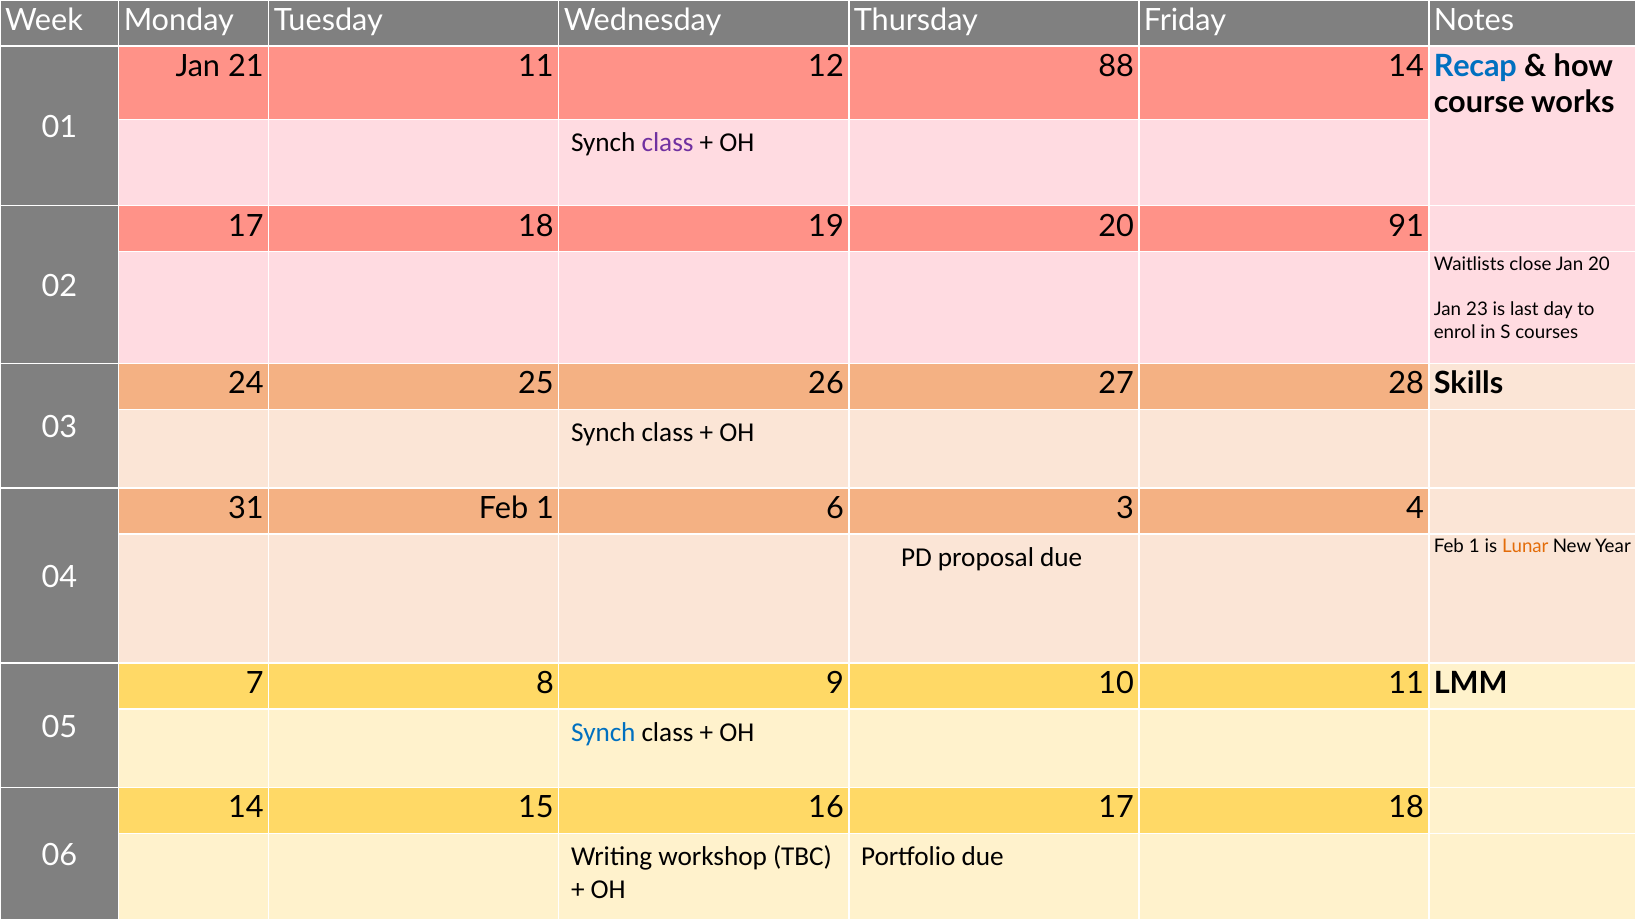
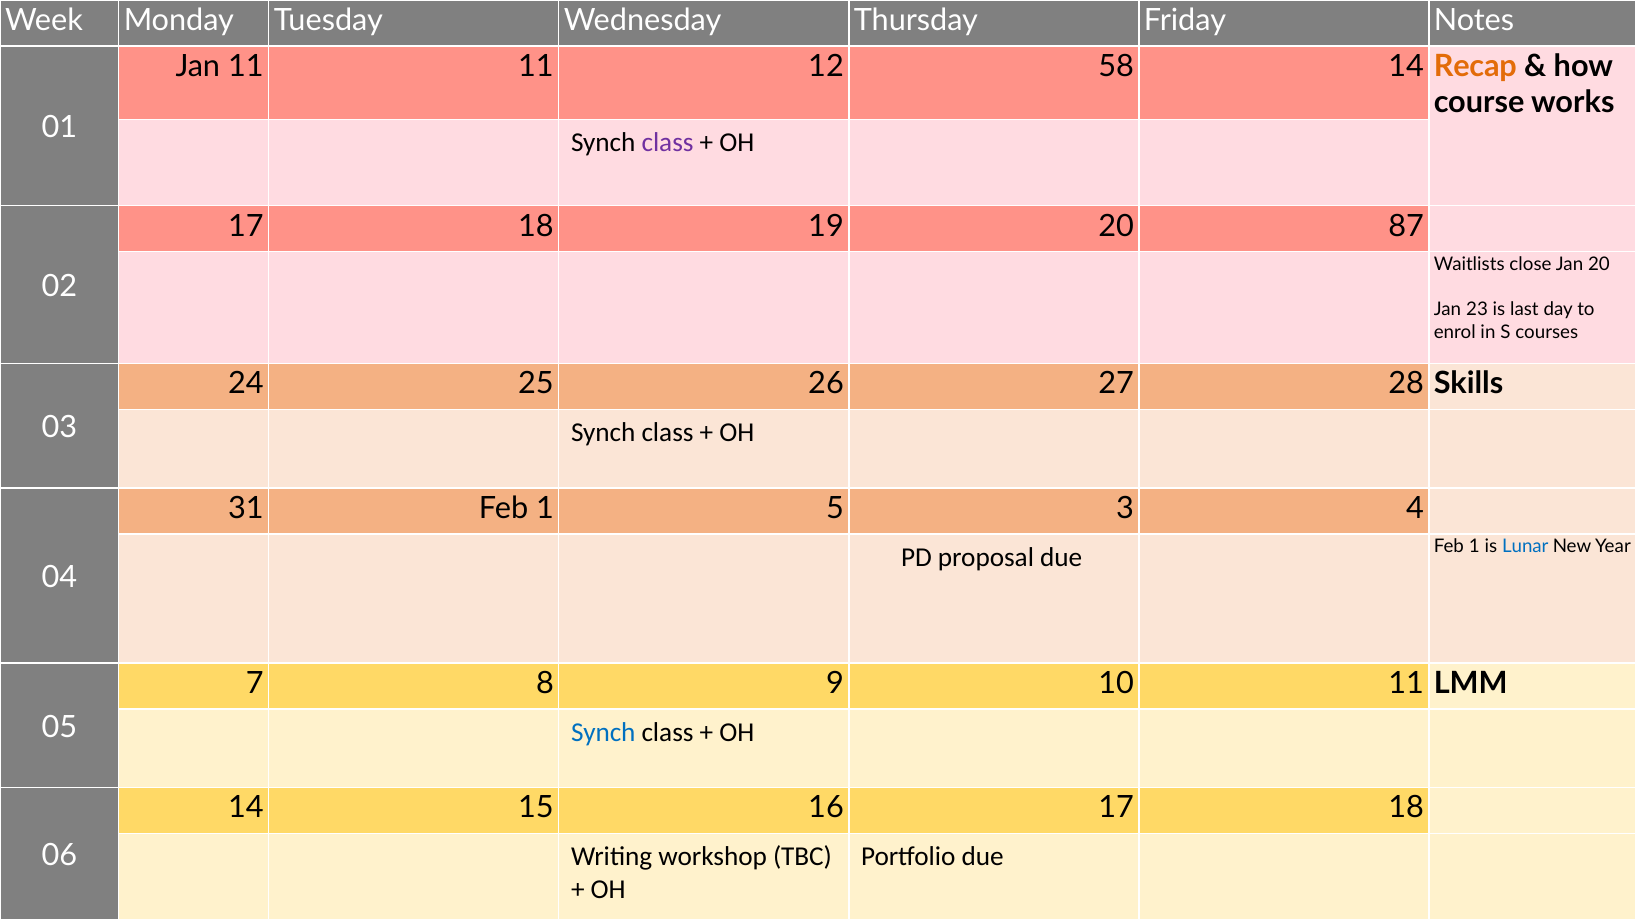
Jan 21: 21 -> 11 (246, 66)
88: 88 -> 58 (1116, 66)
Recap colour: blue -> orange (1475, 66)
91: 91 -> 87 (1406, 226)
6: 6 -> 5 (835, 508)
Lunar colour: orange -> blue (1525, 546)
